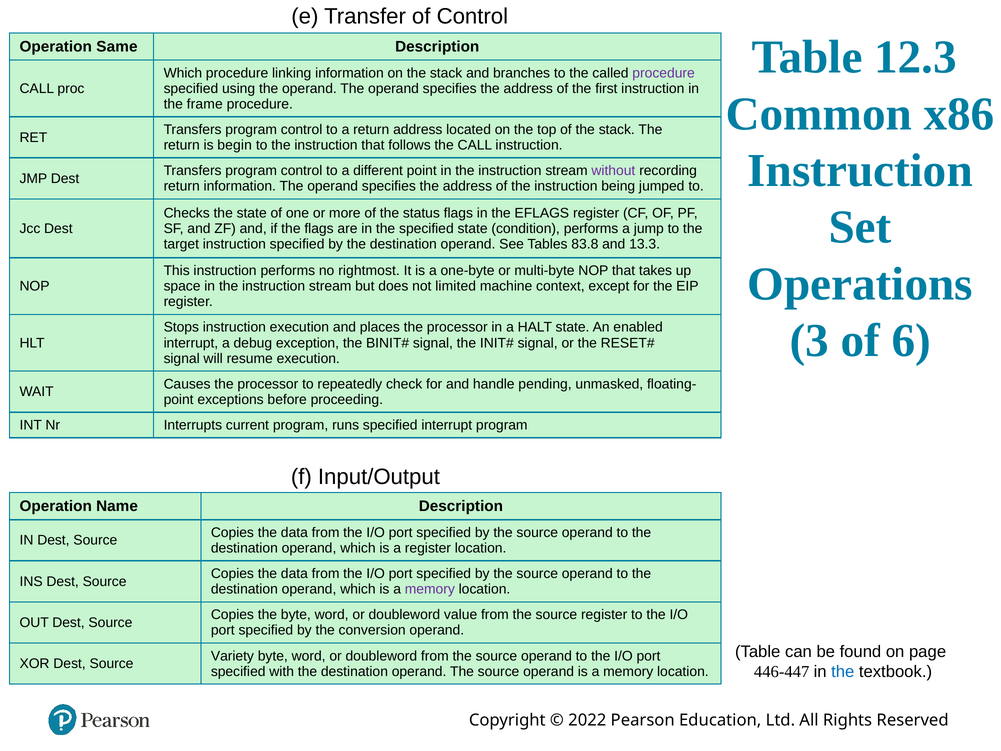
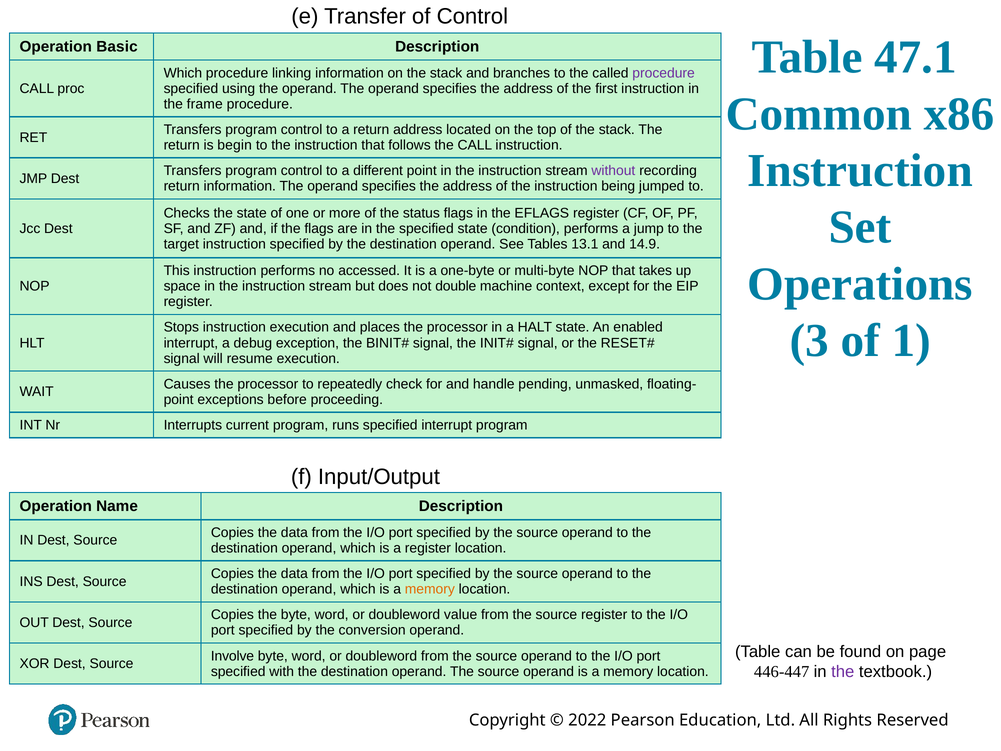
12.3: 12.3 -> 47.1 (916, 57)
Same: Same -> Basic (117, 47)
83.8: 83.8 -> 13.1 (585, 244)
13.3: 13.3 -> 14.9 (645, 244)
rightmost: rightmost -> accessed (369, 271)
limited: limited -> double (456, 286)
6: 6 -> 1 (911, 341)
memory colour: purple -> orange (430, 589)
Variety: Variety -> Involve (232, 656)
the colour: blue -> purple (843, 672)
